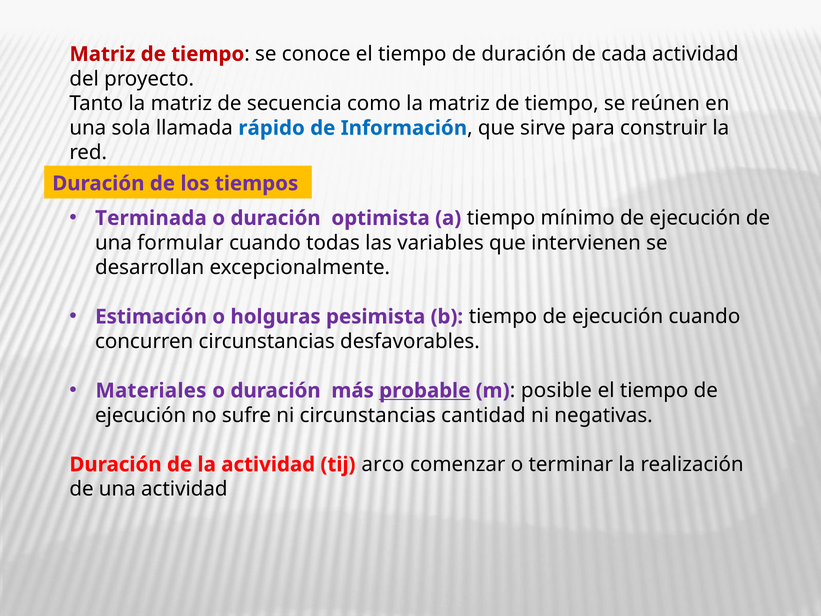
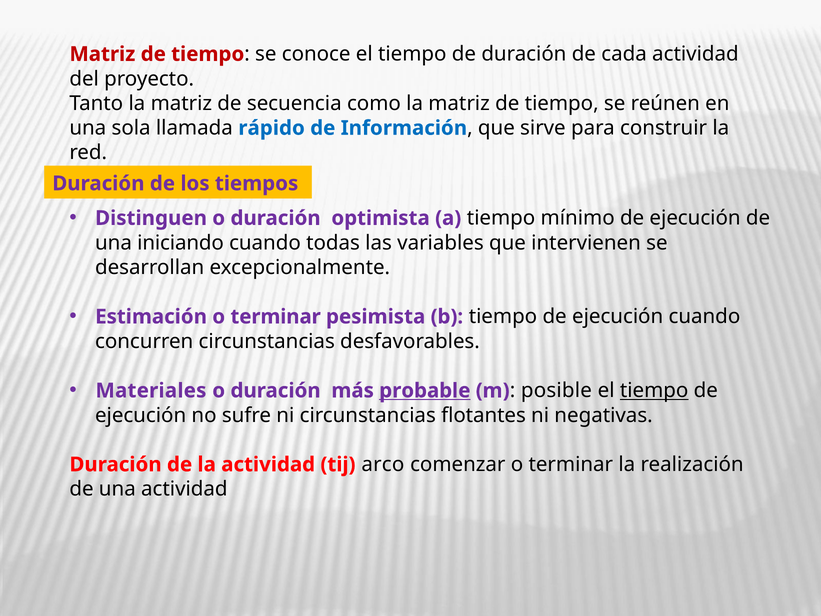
Terminada: Terminada -> Distinguen (151, 218)
formular: formular -> iniciando (181, 243)
Estimación o holguras: holguras -> terminar (276, 317)
tiempo underline: none -> present (654, 390)
cantidad: cantidad -> flotantes (484, 415)
